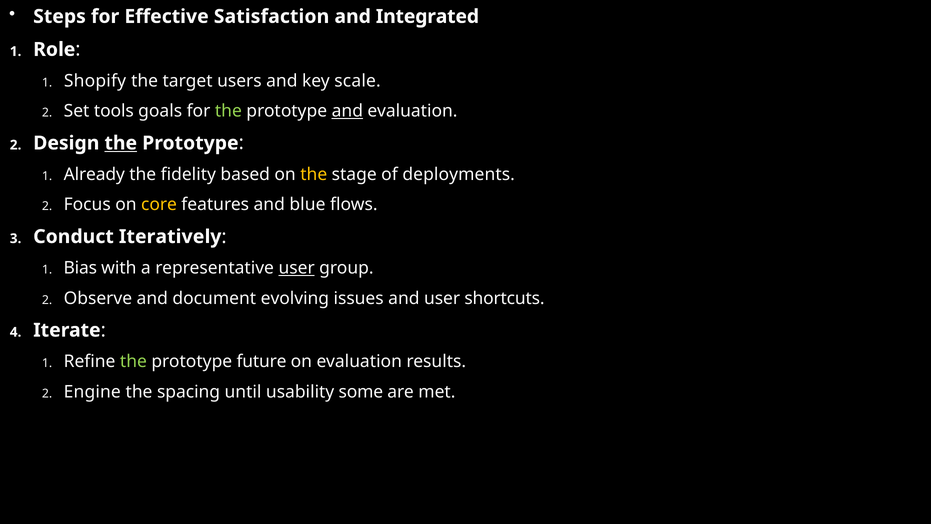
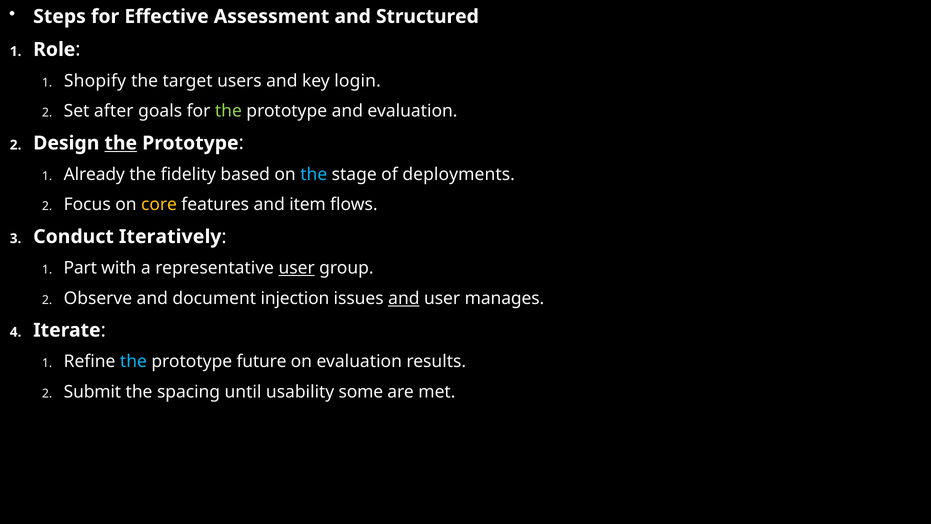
Satisfaction: Satisfaction -> Assessment (272, 16)
Integrated: Integrated -> Structured (427, 16)
scale: scale -> login (358, 81)
tools: tools -> after (114, 111)
and underline: present -> none (347, 111)
the colour: yellow -> light blue (314, 174)
blue: blue -> item (308, 205)
Bias: Bias -> Part (80, 268)
evolving: evolving -> injection (295, 298)
and underline: none -> present (404, 298)
shortcuts: shortcuts -> manages (504, 298)
the colour: light green -> light blue (133, 361)
Engine: Engine -> Submit (92, 392)
